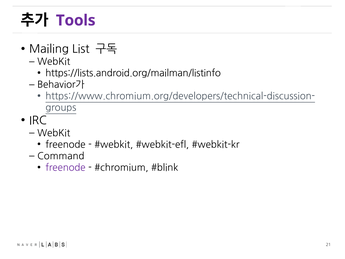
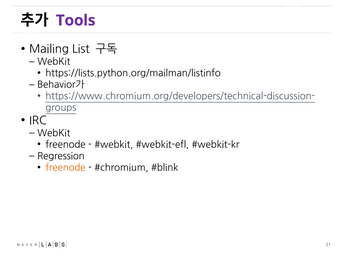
https://lists.android.org/mailman/listinfo: https://lists.android.org/mailman/listinfo -> https://lists.python.org/mailman/listinfo (133, 73)
Command: Command -> Regression (61, 156)
freenode colour: purple -> orange (66, 167)
